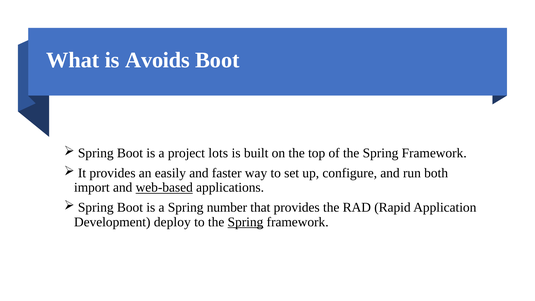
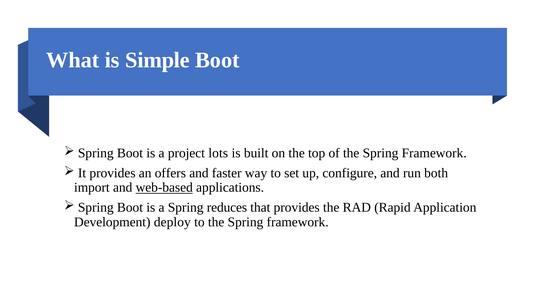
Avoids: Avoids -> Simple (157, 60)
easily: easily -> offers (170, 173)
number: number -> reduces (227, 207)
Spring underline: present -> none (245, 222)
